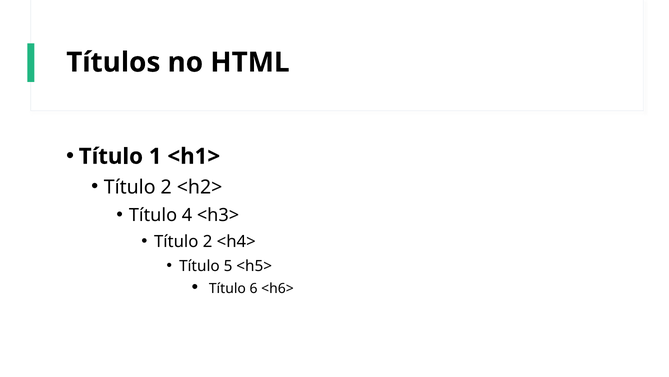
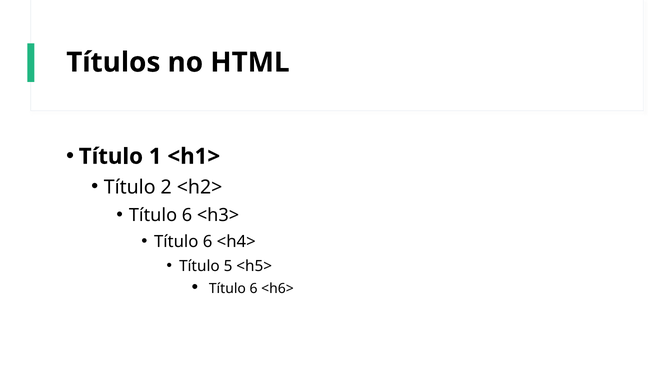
4: 4 -> 6 (187, 215)
2: 2 -> 6 (208, 241)
